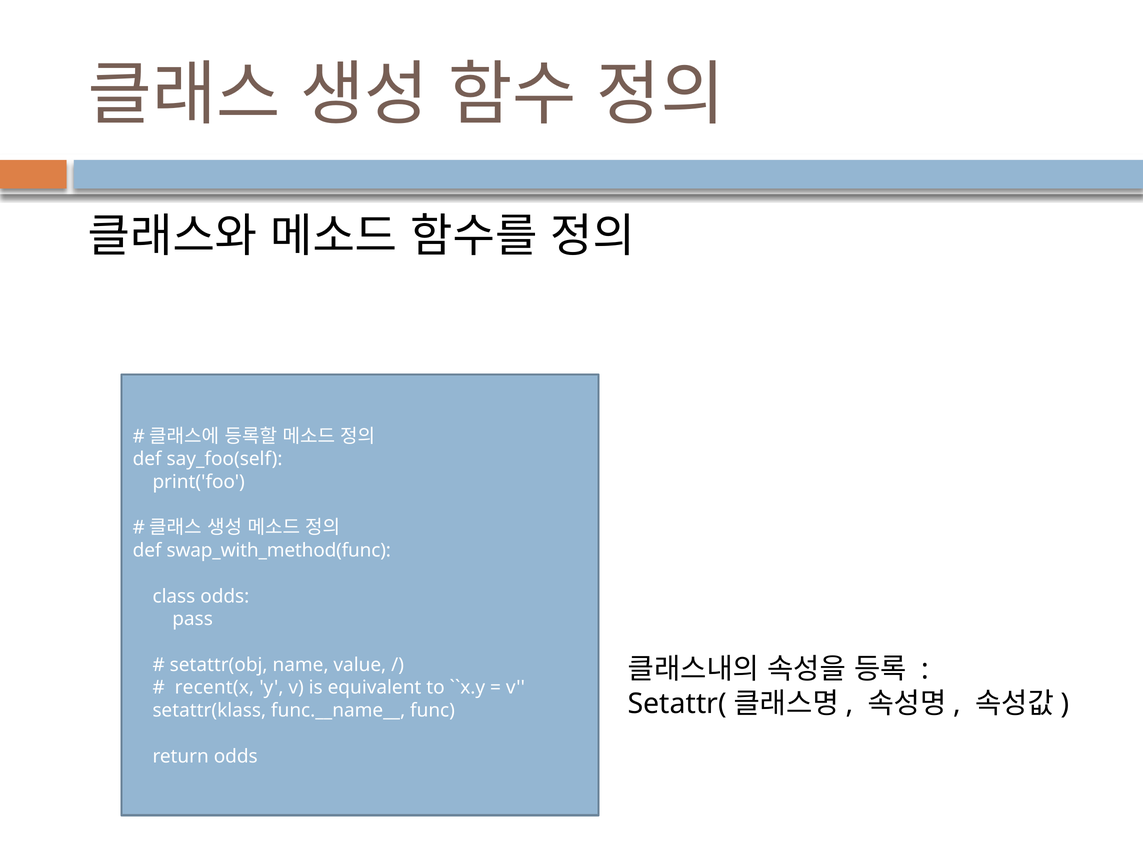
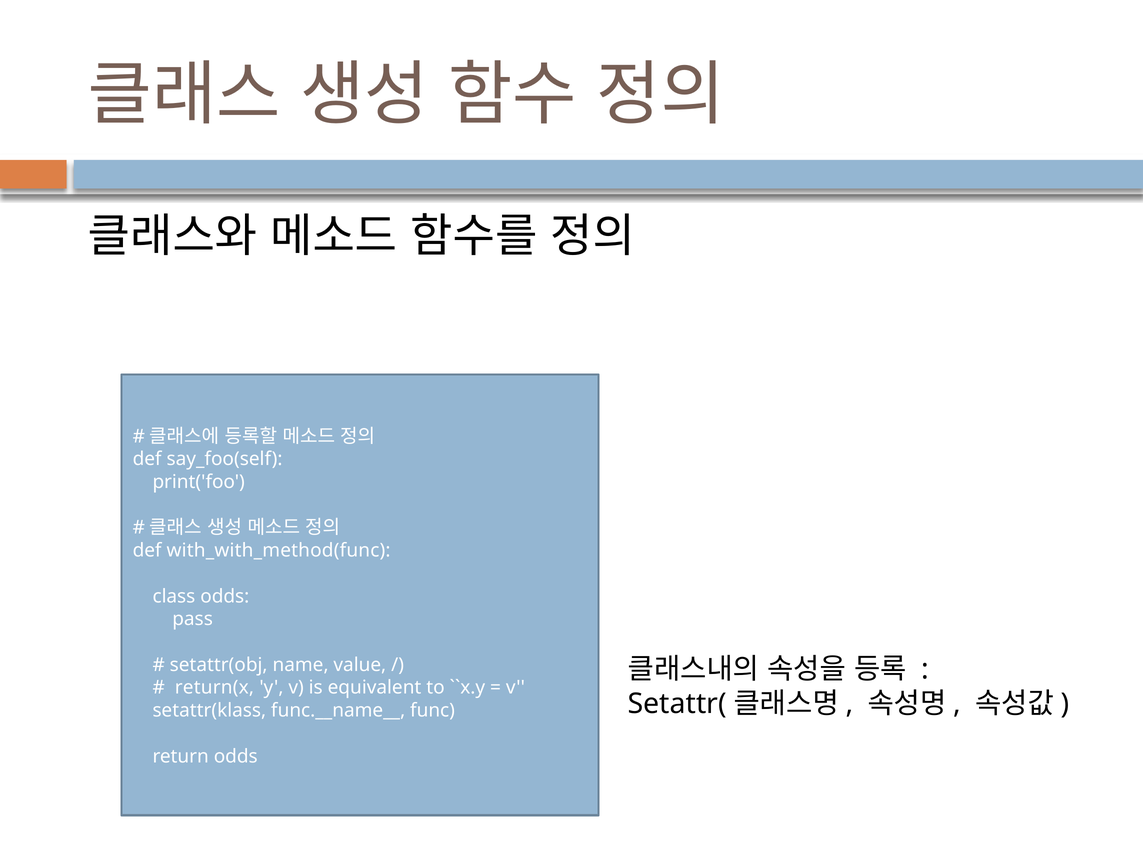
swap_with_method(func: swap_with_method(func -> with_with_method(func (279, 551)
recent(x: recent(x -> return(x (214, 688)
